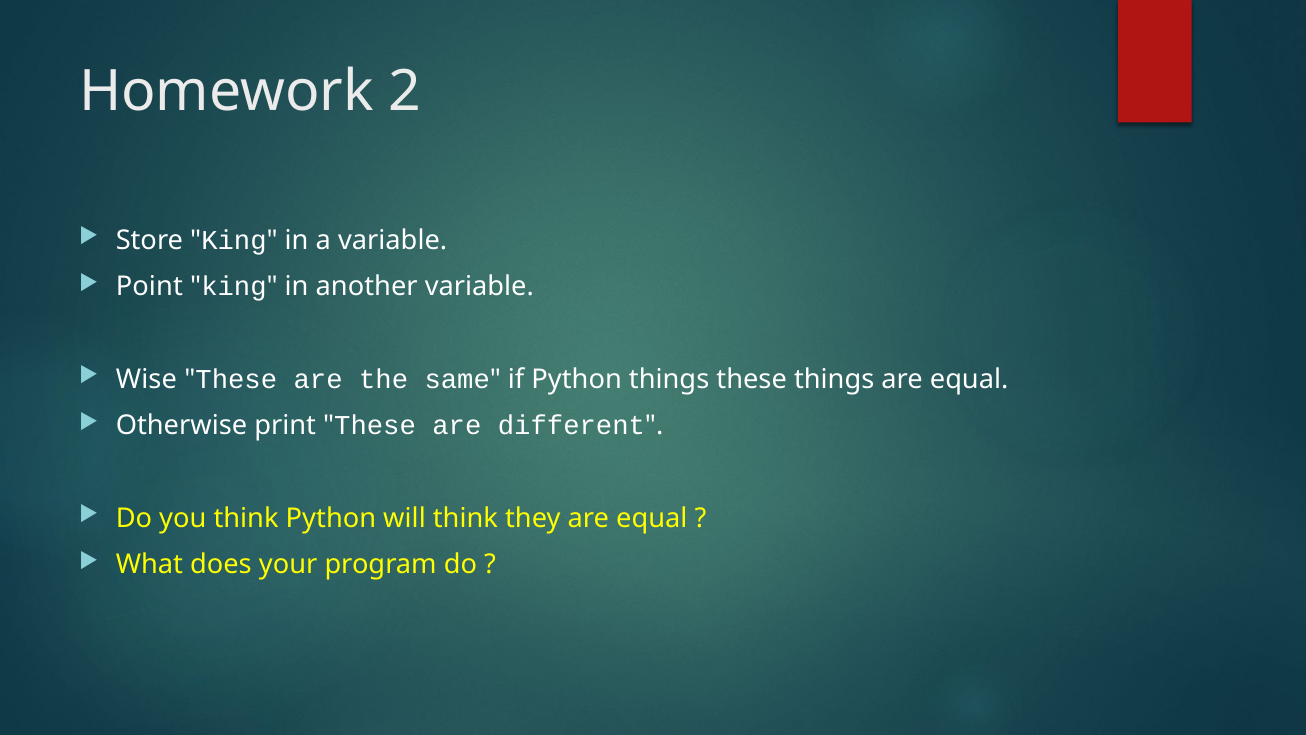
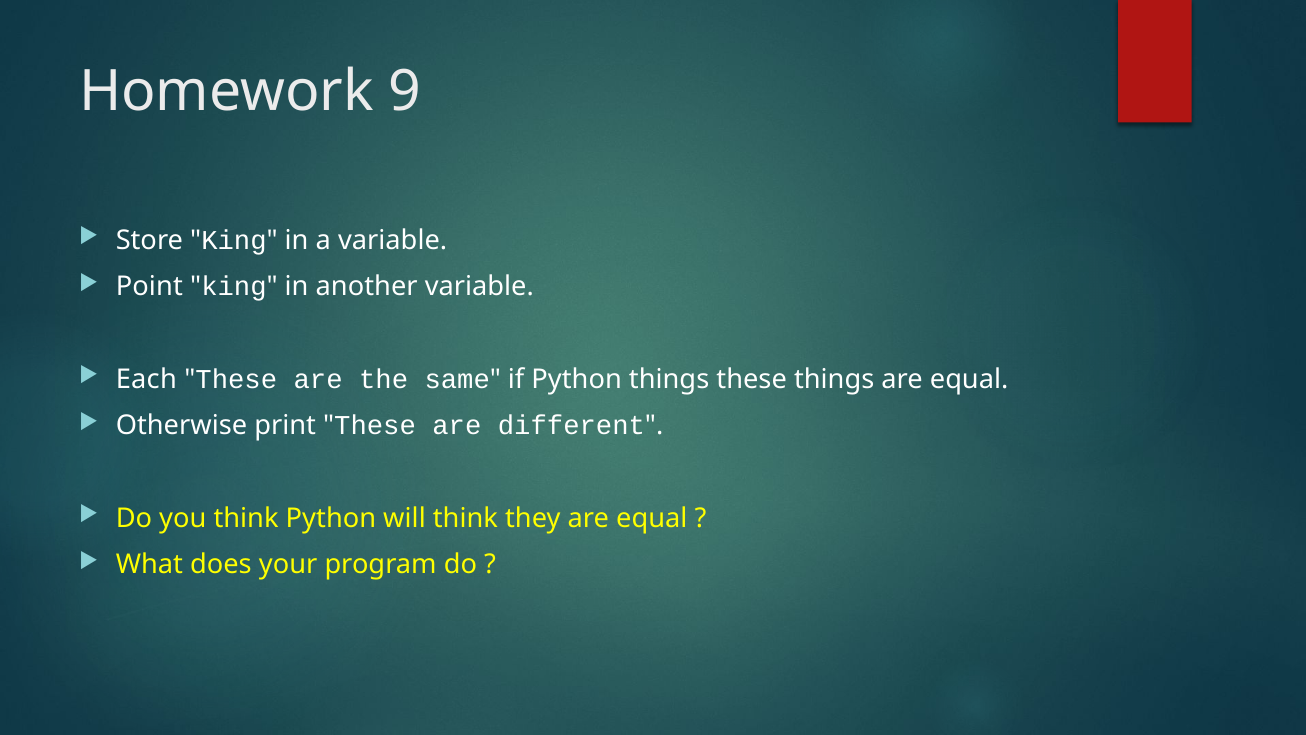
2: 2 -> 9 (405, 92)
Wise: Wise -> Each (146, 379)
